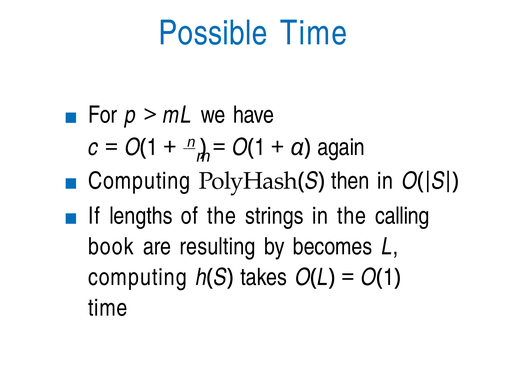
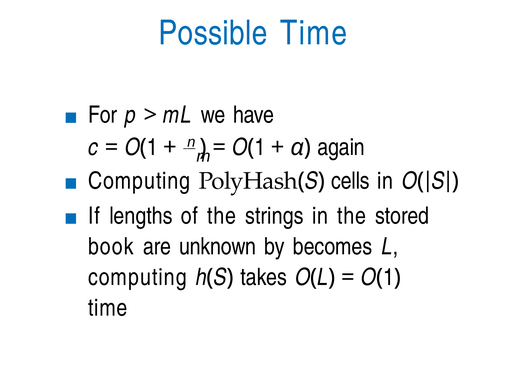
then: then -> cells (350, 181)
calling: calling -> stored (402, 216)
resulting: resulting -> unknown (218, 246)
